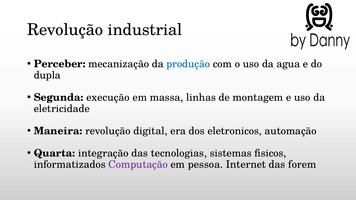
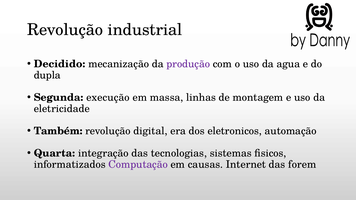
Perceber: Perceber -> Decidido (60, 64)
produção colour: blue -> purple (188, 64)
Maneira: Maneira -> Também (58, 131)
pessoa: pessoa -> causas (205, 165)
